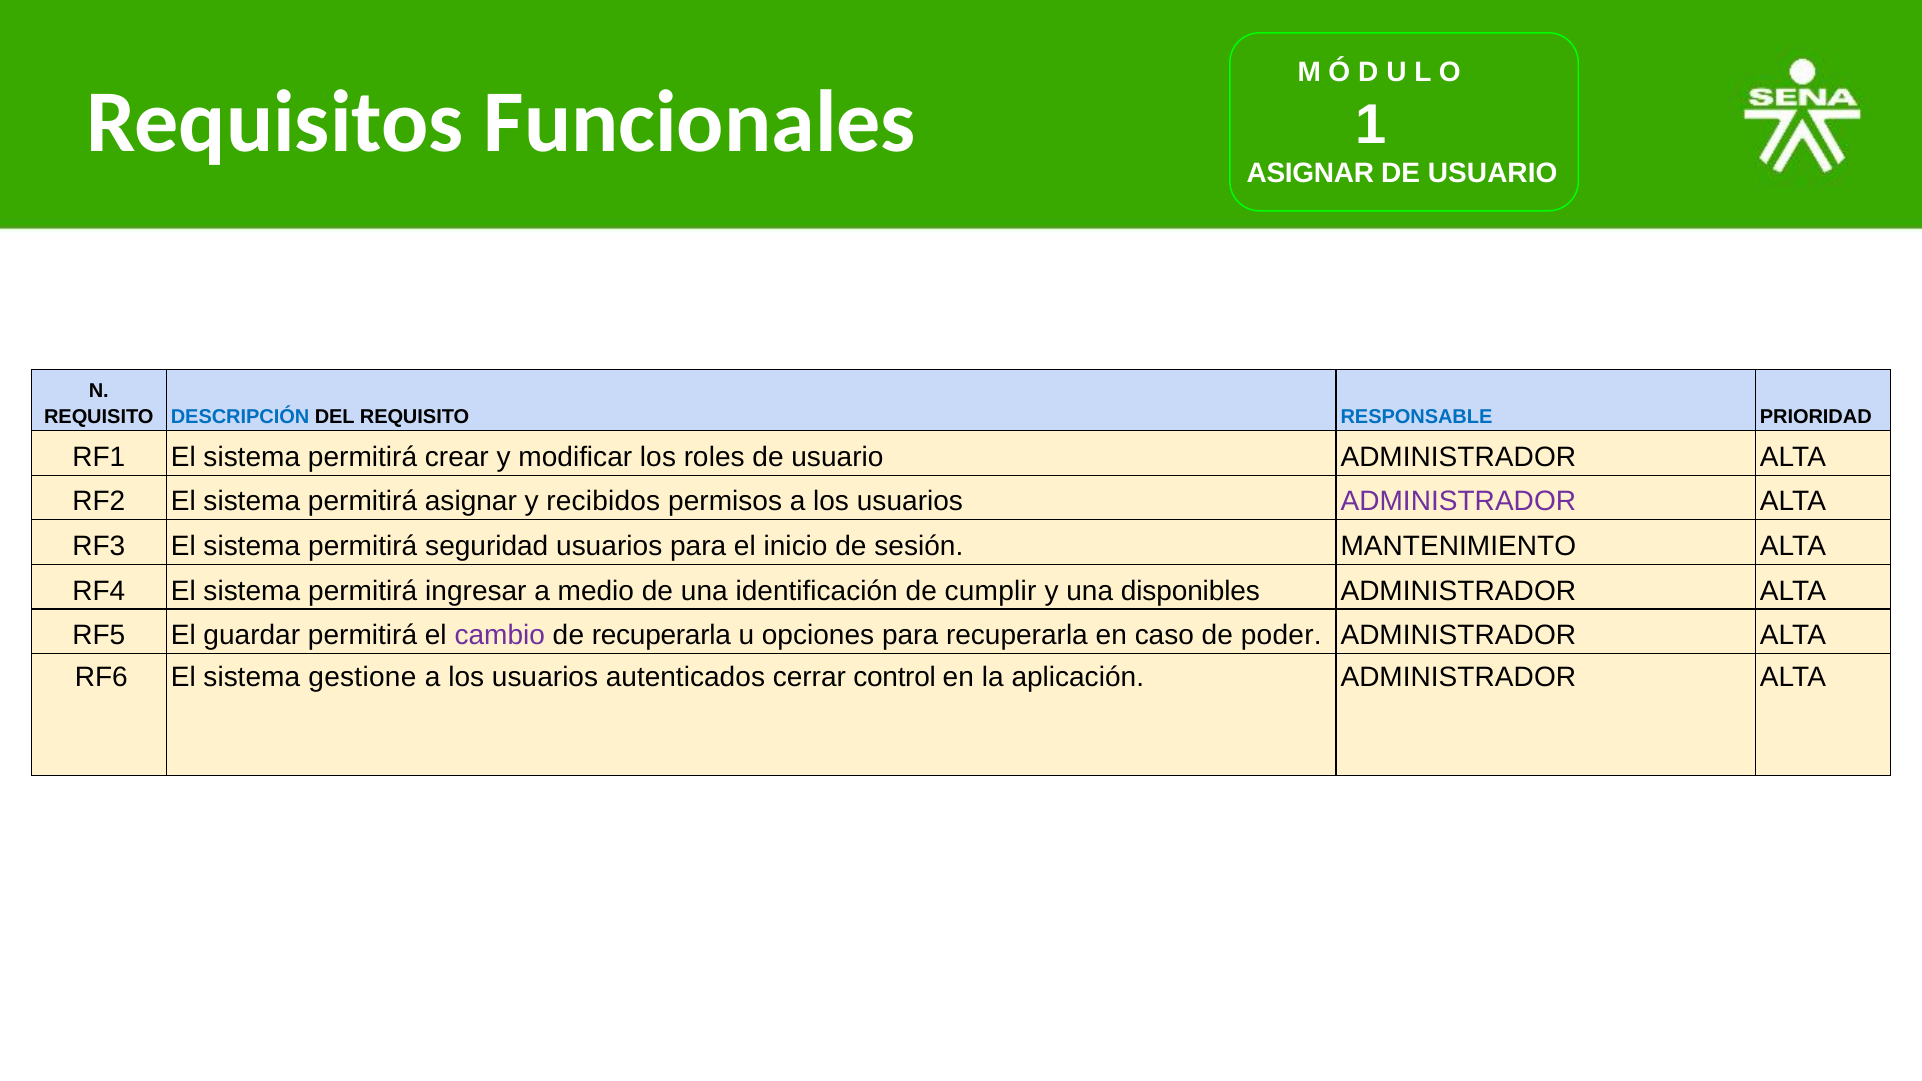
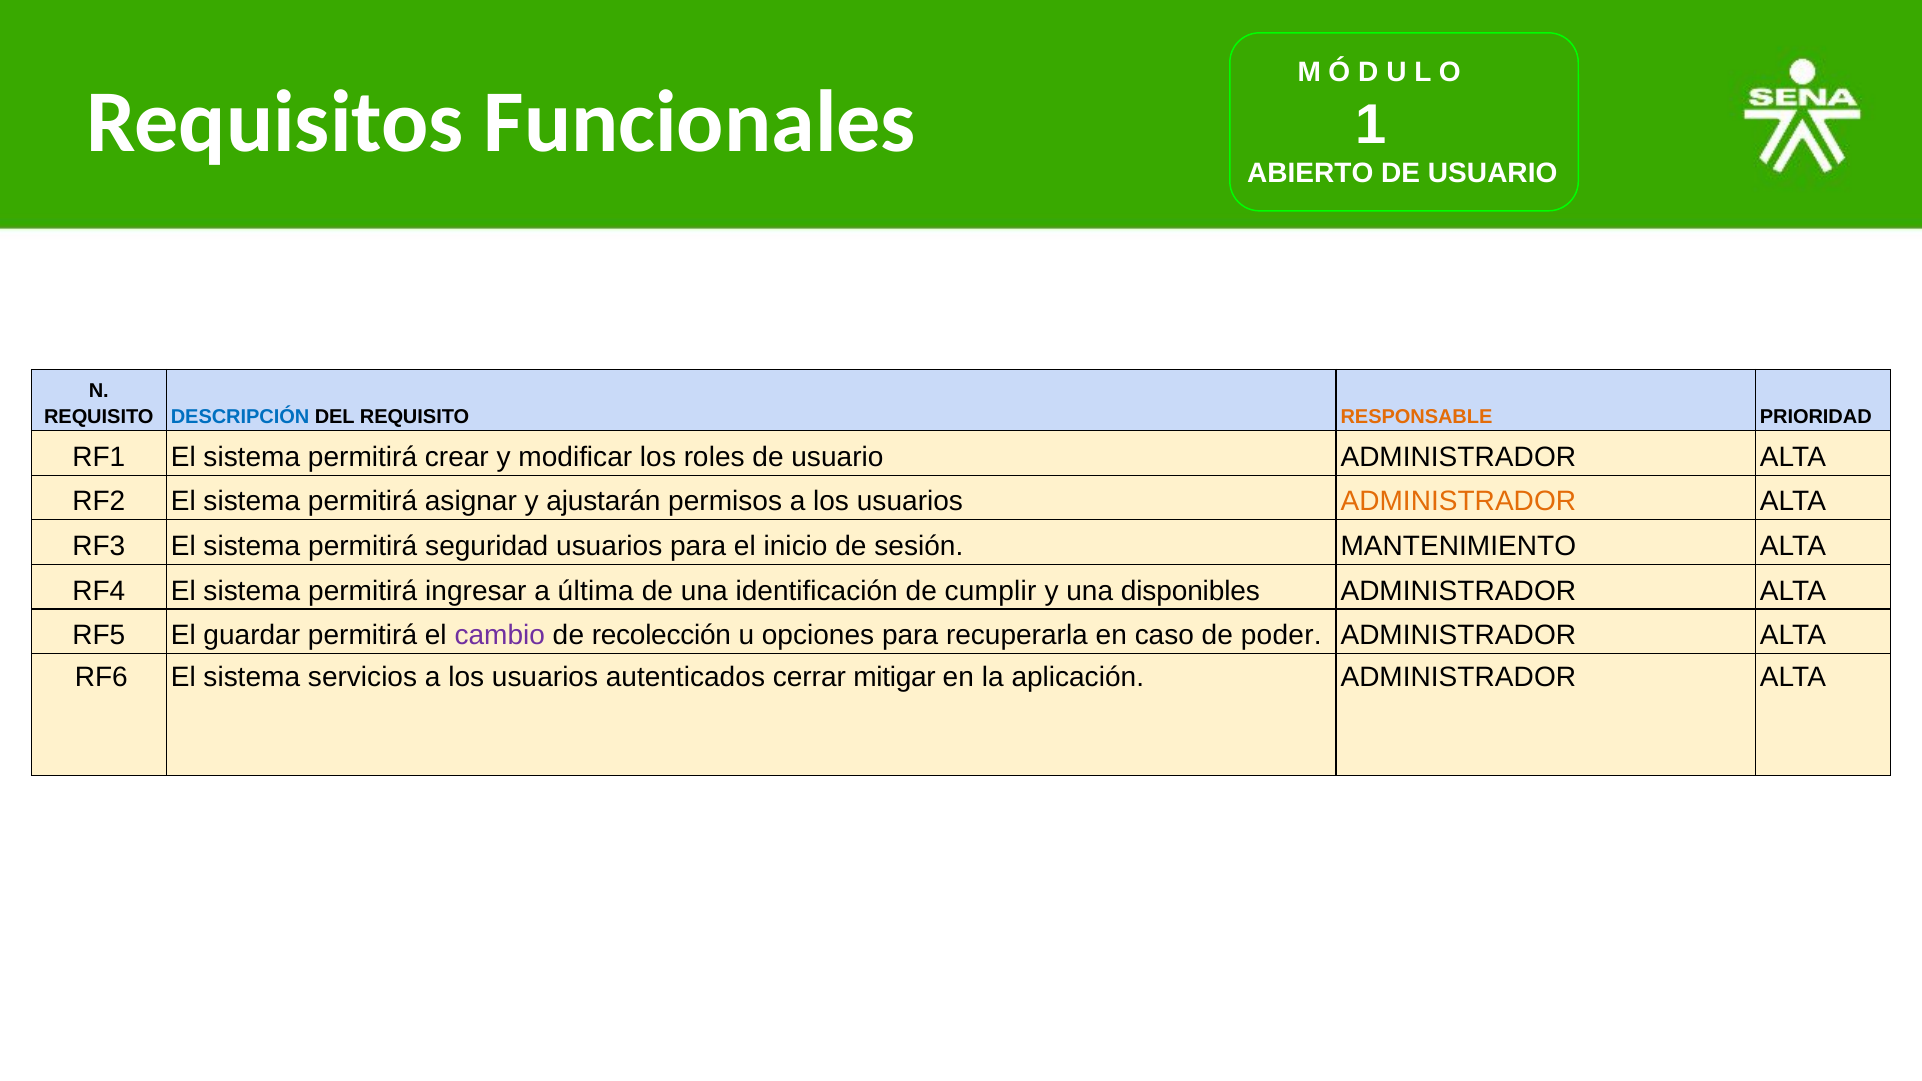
ASIGNAR: ASIGNAR -> ABIERTO (1310, 173)
RESPONSABLE colour: blue -> orange (1416, 417)
recibidos: recibidos -> ajustarán (603, 502)
ADMINISTRADOR colour: purple -> orange (1458, 502)
medio: medio -> última (596, 591)
de recuperarla: recuperarla -> recolección (661, 636)
gestione: gestione -> servicios (363, 678)
control: control -> mitigar (895, 678)
